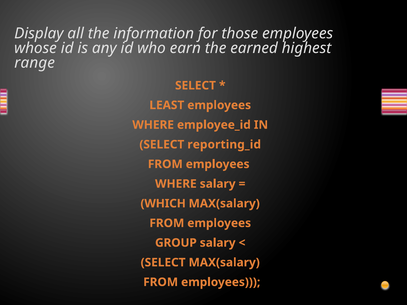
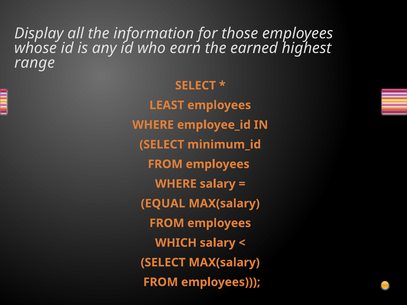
reporting_id: reporting_id -> minimum_id (224, 145)
WHICH: WHICH -> EQUAL (163, 204)
GROUP: GROUP -> WHICH (176, 243)
